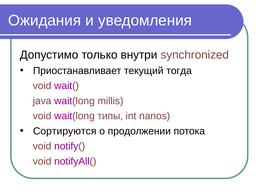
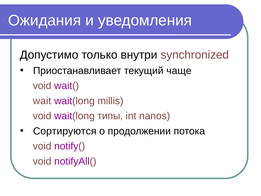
тогда: тогда -> чаще (179, 71)
java: java -> wait (42, 101)
